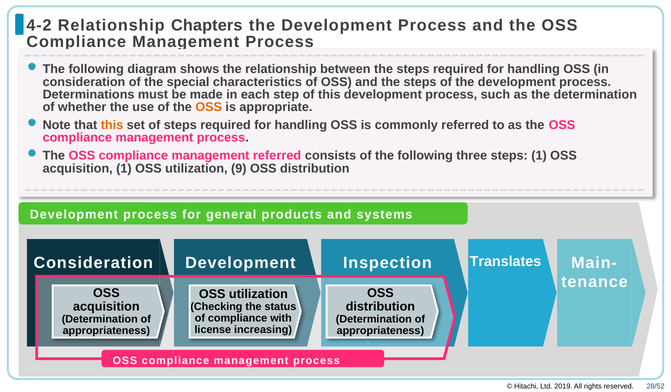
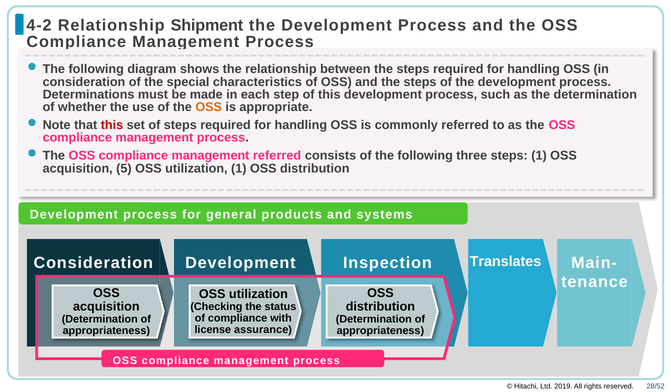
Chapters: Chapters -> Shipment (207, 26)
this colour: orange -> red (112, 125)
acquisition 1: 1 -> 5 (124, 168)
utilization 9: 9 -> 1 (239, 168)
increasing: increasing -> assurance (263, 330)
